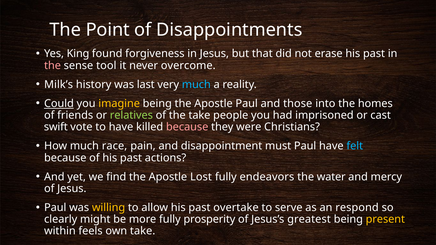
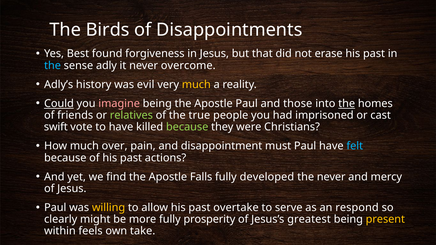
Point: Point -> Birds (108, 30)
King: King -> Best (78, 54)
the colour: pink -> light blue (53, 66)
tool: tool -> adly (106, 66)
Milk’s: Milk’s -> Adly’s (59, 85)
last: last -> evil (146, 85)
much colour: light blue -> yellow (196, 85)
imagine colour: yellow -> pink (119, 104)
the underline: none -> present (347, 104)
the take: take -> true (199, 115)
because colour: pink -> light green (187, 127)
race: race -> over (115, 146)
Lost: Lost -> Falls (201, 177)
endeavors: endeavors -> developed (267, 177)
the water: water -> never (331, 177)
